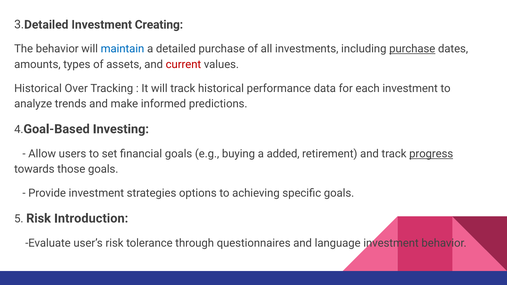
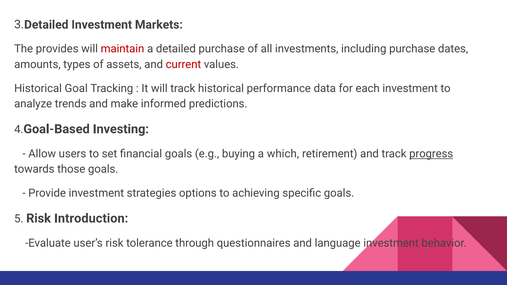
Creating: Creating -> Markets (159, 25)
The behavior: behavior -> provides (57, 49)
maintain colour: blue -> red (122, 49)
purchase underline: present -> none (412, 49)
Over: Over -> Goal (76, 88)
added: added -> which (283, 154)
